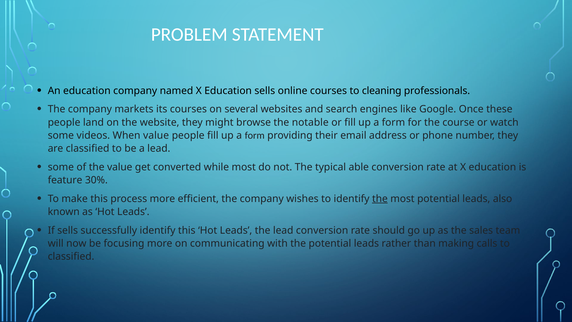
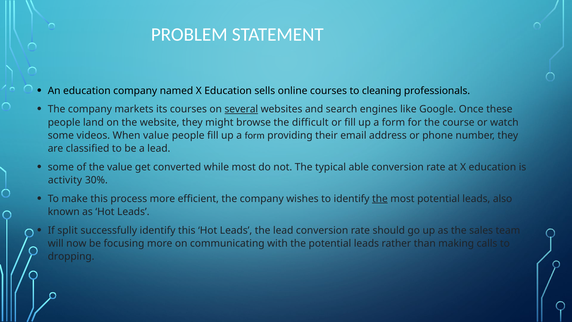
several underline: none -> present (241, 109)
notable: notable -> difficult (310, 122)
feature: feature -> activity (65, 180)
If sells: sells -> split (68, 230)
classified: classified -> dropping (71, 256)
